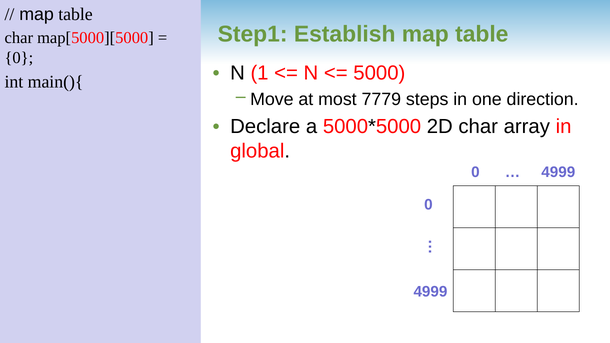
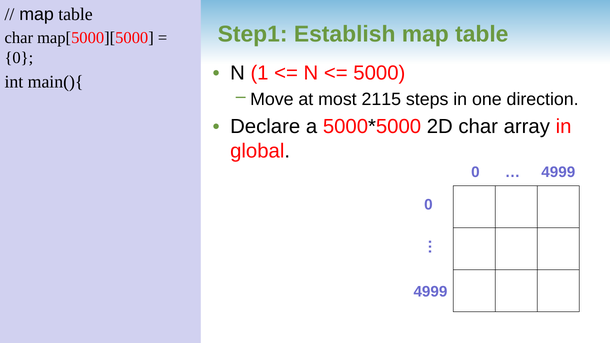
7779: 7779 -> 2115 (381, 99)
